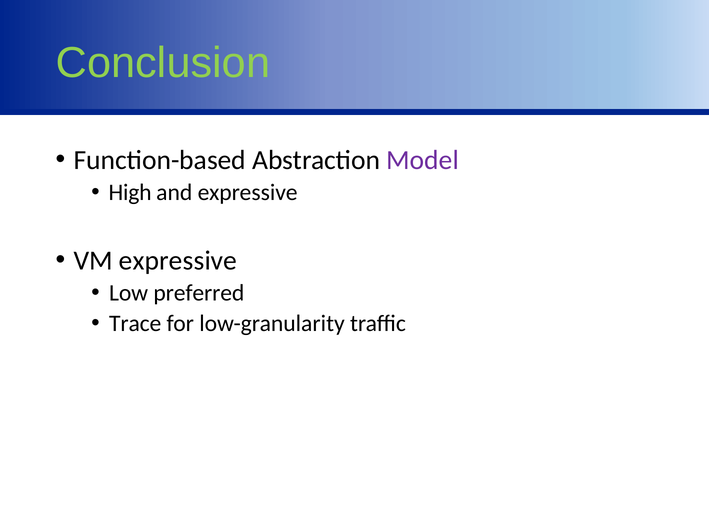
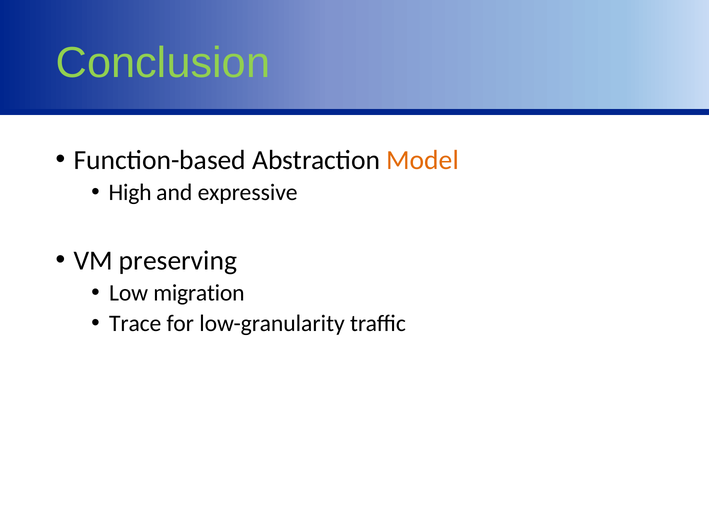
Model colour: purple -> orange (423, 160)
VM expressive: expressive -> preserving (178, 260)
preferred: preferred -> migration (199, 293)
